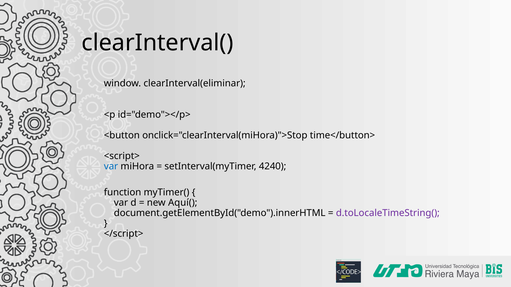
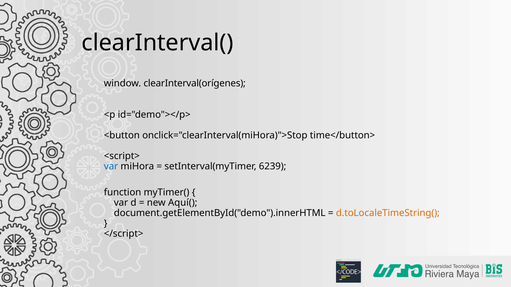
clearInterval(eliminar: clearInterval(eliminar -> clearInterval(orígenes (195, 84)
4240: 4240 -> 6239 (273, 167)
d.toLocaleTimeString( colour: purple -> orange (388, 213)
